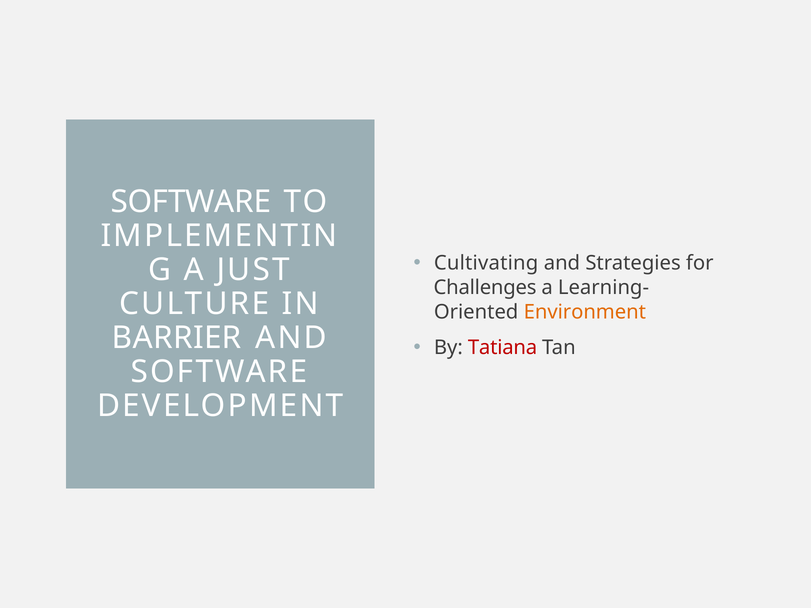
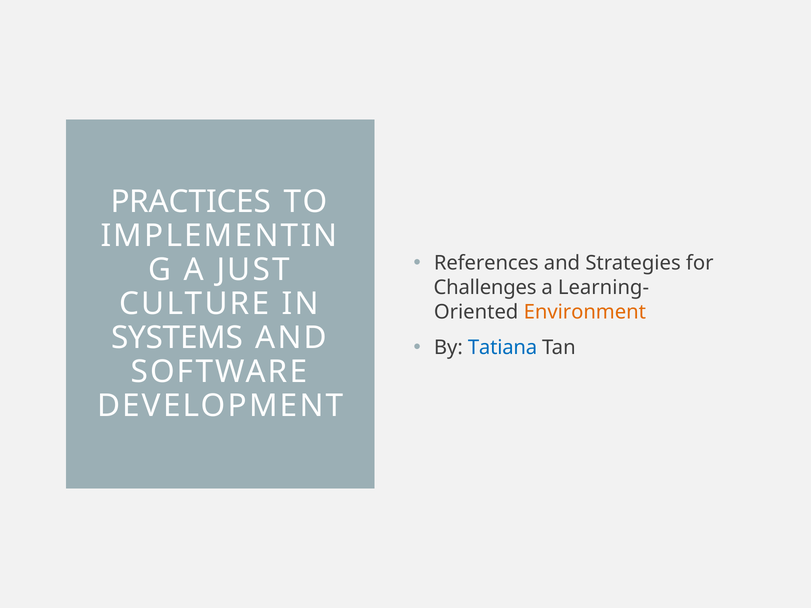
SOFTWARE: SOFTWARE -> PRACTICES (191, 202)
Cultivating: Cultivating -> References (486, 263)
BARRIER: BARRIER -> SYSTEMS (177, 338)
Tatiana colour: red -> blue (503, 348)
